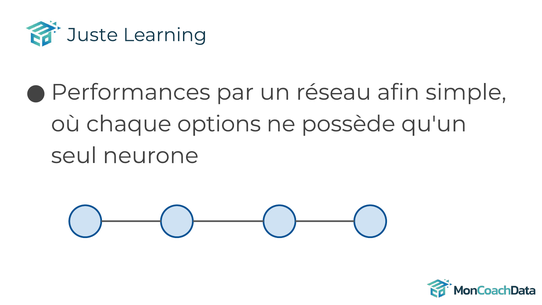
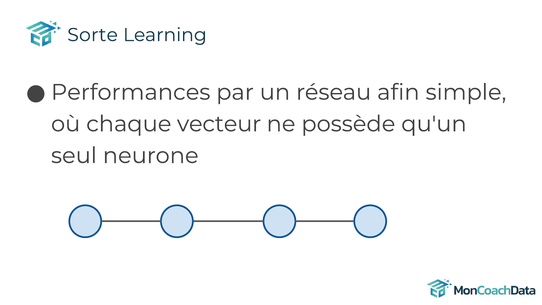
Juste: Juste -> Sorte (93, 35)
options: options -> vecteur (219, 124)
